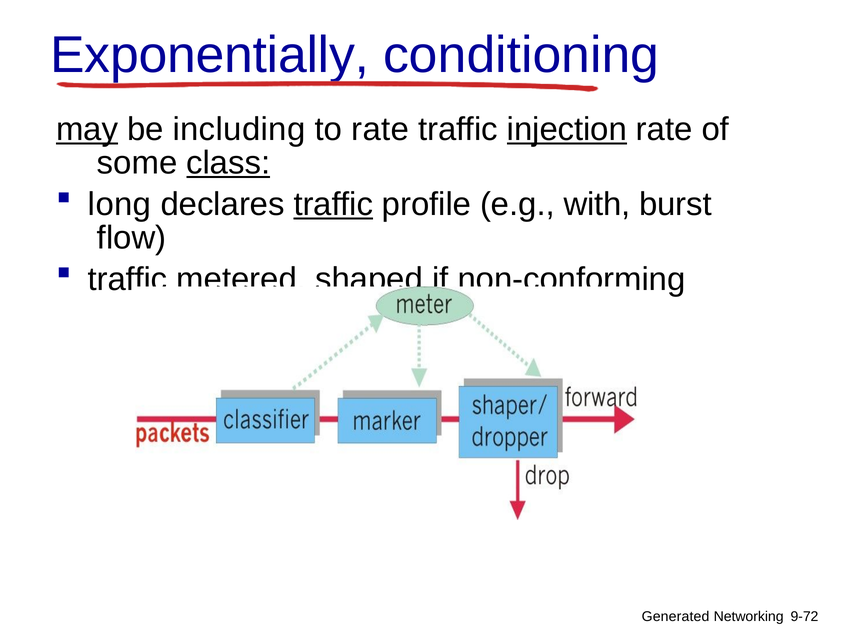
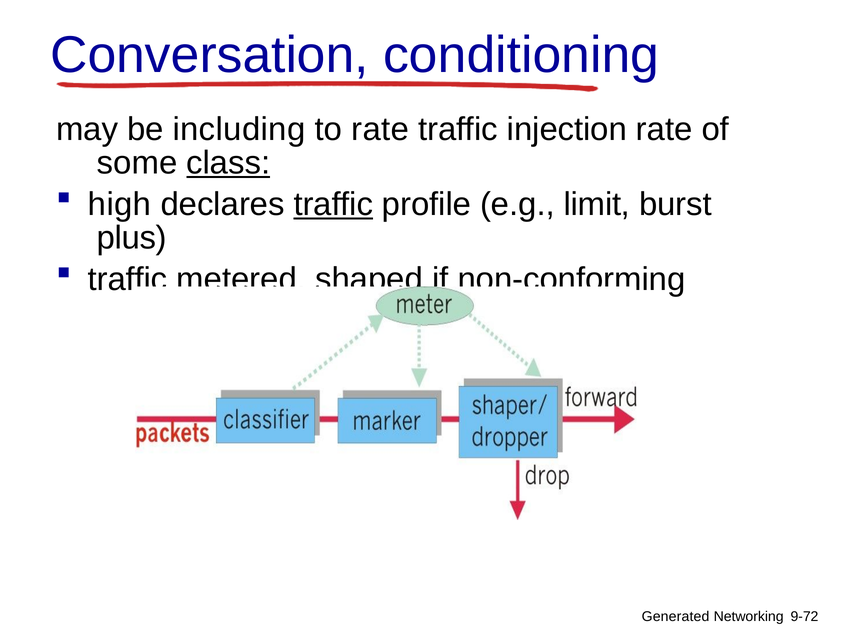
Exponentially: Exponentially -> Conversation (209, 55)
may underline: present -> none (87, 129)
injection underline: present -> none (567, 129)
long: long -> high (120, 204)
with: with -> limit (597, 204)
flow: flow -> plus (132, 238)
